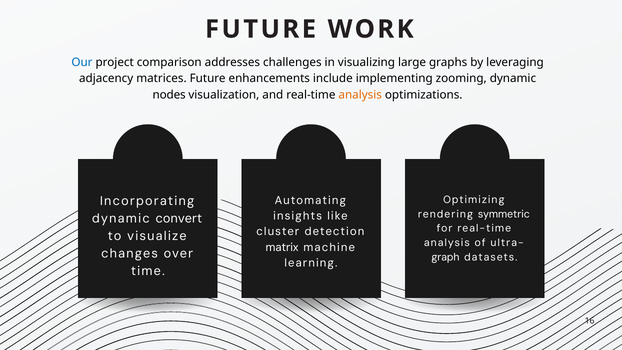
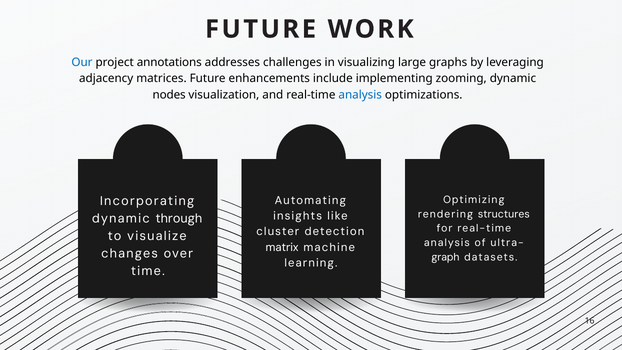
comparison: comparison -> annotations (169, 62)
analysis colour: orange -> blue (360, 95)
symmetric: symmetric -> structures (504, 214)
convert: convert -> through (179, 218)
